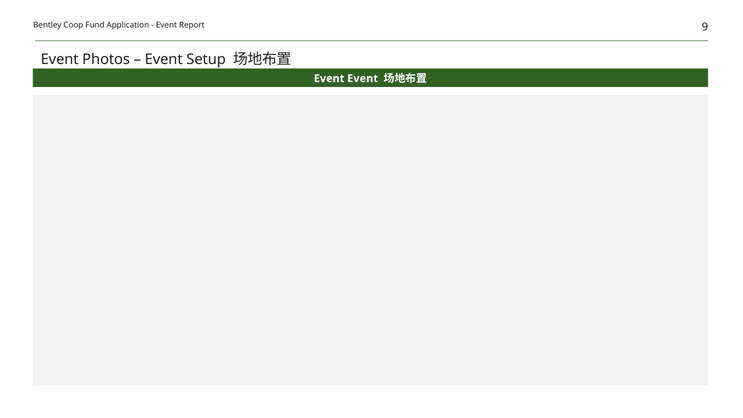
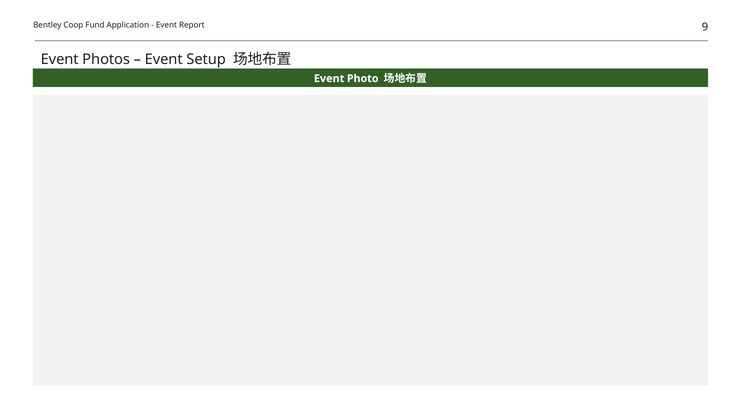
Event Event: Event -> Photo (363, 78)
